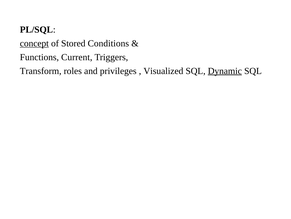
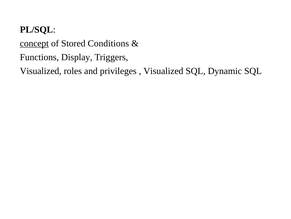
Current: Current -> Display (77, 57)
Transform: Transform -> Visualized (41, 71)
Dynamic underline: present -> none (225, 71)
